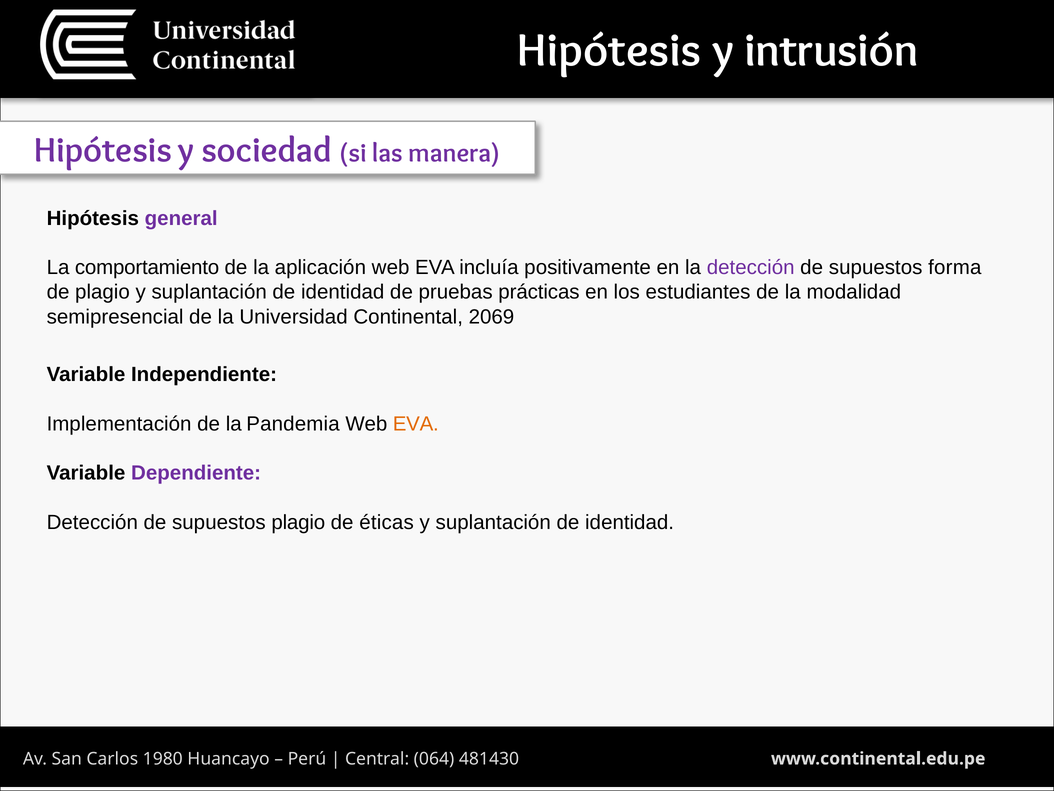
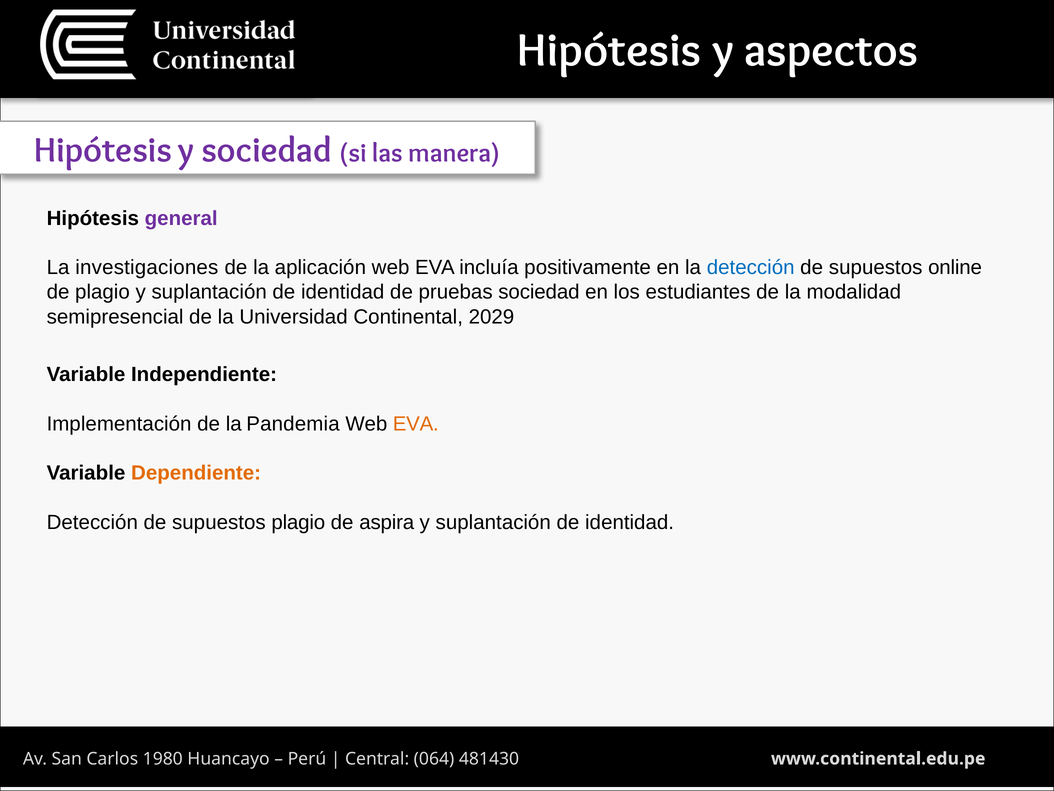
intrusión: intrusión -> aspectos (831, 50)
comportamiento: comportamiento -> investigaciones (147, 267)
detección colour: purple -> blue (751, 267)
forma: forma -> online (955, 267)
pruebas prácticas: prácticas -> sociedad (539, 292)
2069: 2069 -> 2029 (491, 317)
Dependiente colour: purple -> orange (196, 473)
éticas: éticas -> aspira (387, 522)
